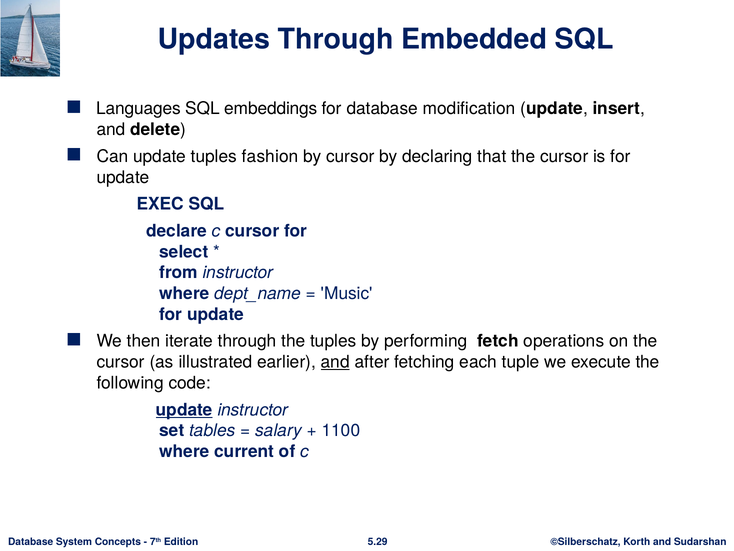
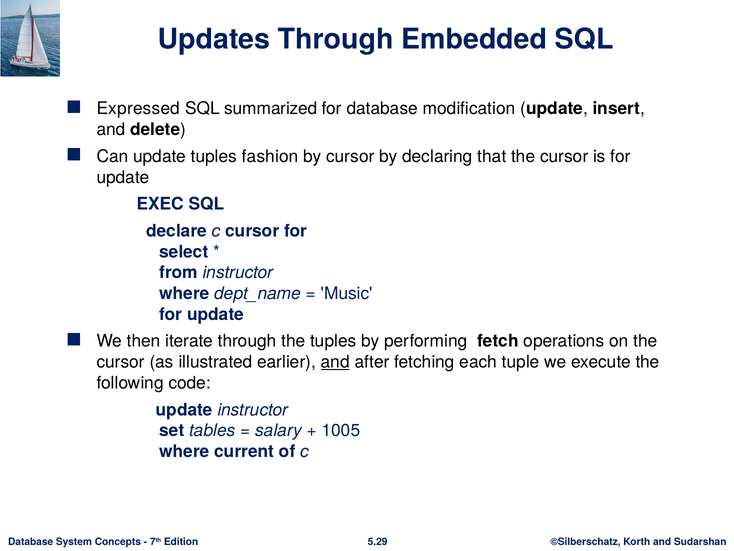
Languages: Languages -> Expressed (138, 109)
embeddings: embeddings -> summarized (271, 109)
update underline: present -> none (184, 409)
1100: 1100 -> 1005 (341, 430)
